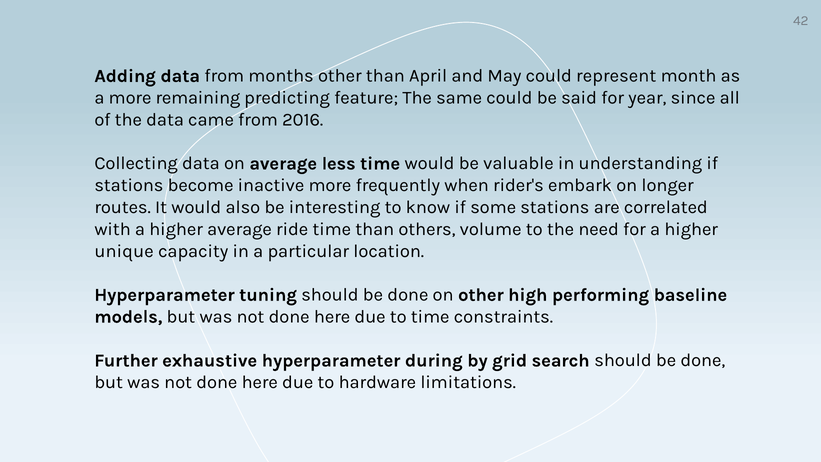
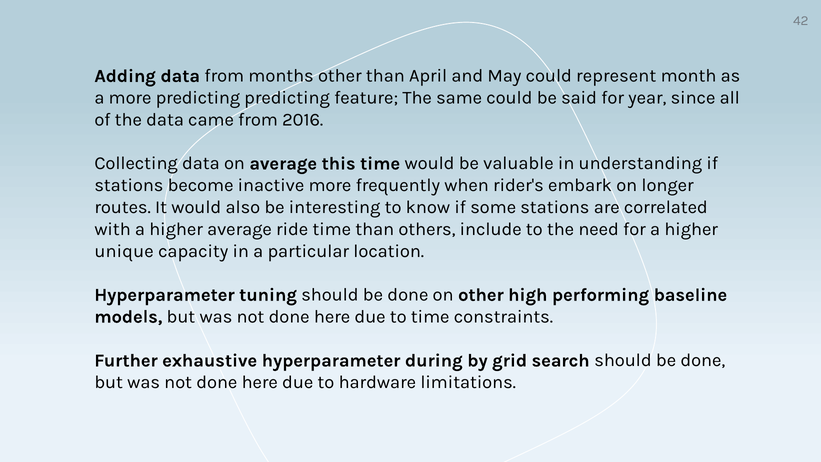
more remaining: remaining -> predicting (198, 98)
less: less -> this (339, 163)
volume: volume -> include (491, 229)
